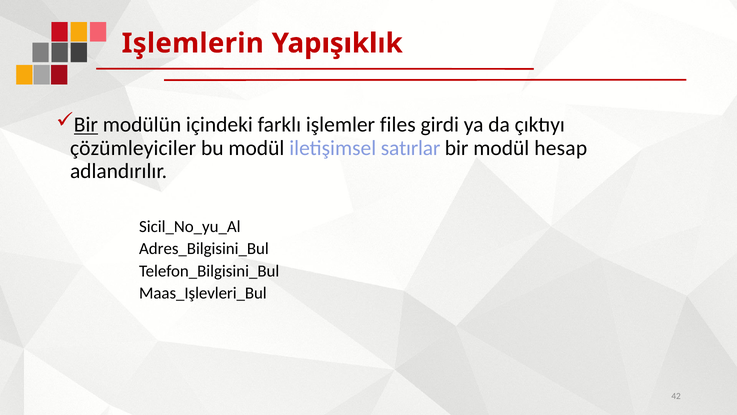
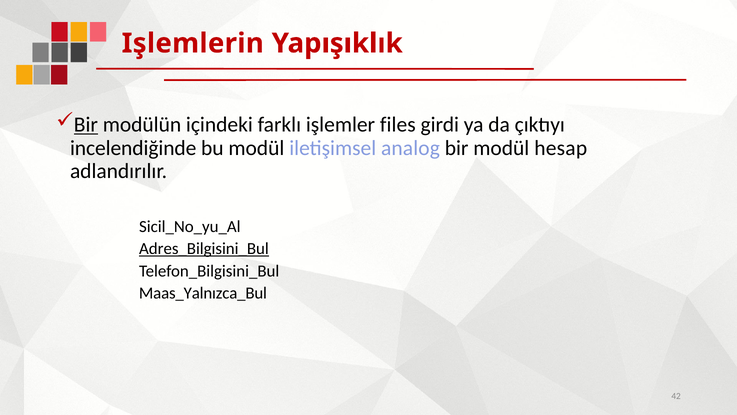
çözümleyiciler: çözümleyiciler -> incelendiğinde (133, 148)
satırlar: satırlar -> analog (410, 148)
Adres_Bilgisini_Bul underline: none -> present (204, 249)
Maas_Işlevleri_Bul: Maas_Işlevleri_Bul -> Maas_Yalnızca_Bul (203, 293)
